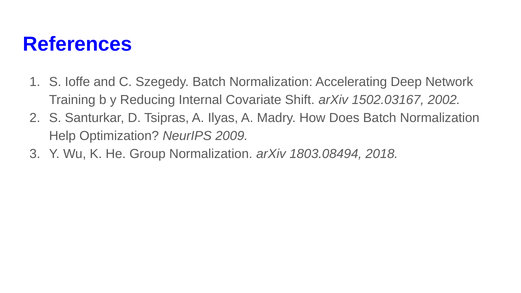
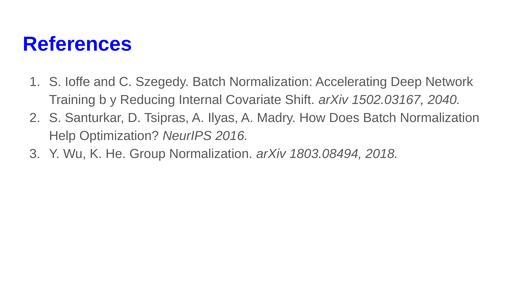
2002: 2002 -> 2040 (444, 100)
2009: 2009 -> 2016 (232, 136)
